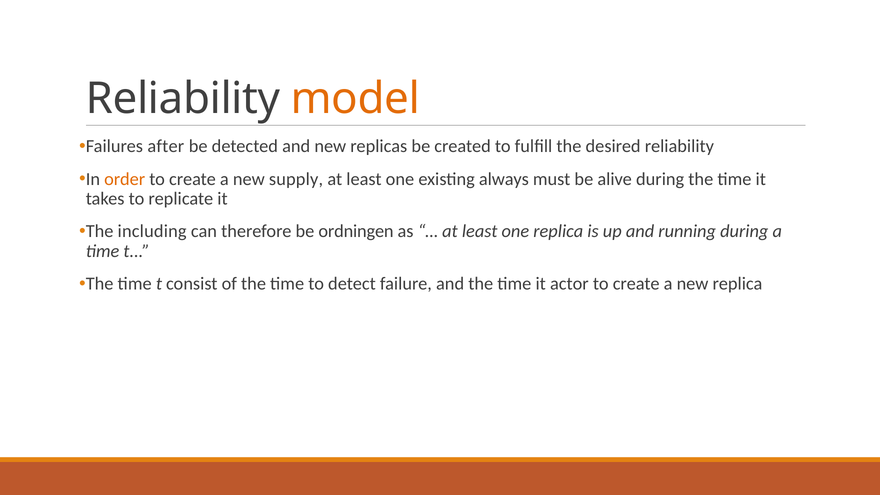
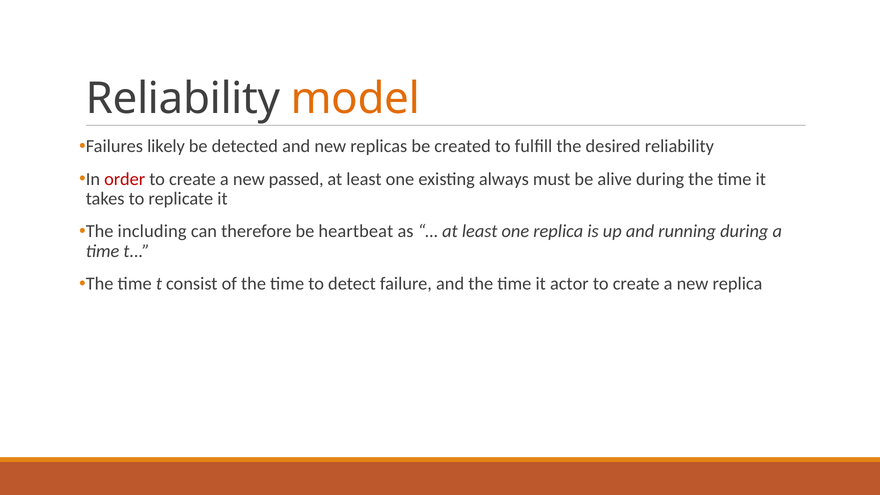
after: after -> likely (166, 146)
order colour: orange -> red (125, 179)
supply: supply -> passed (296, 179)
ordningen: ordningen -> heartbeat (356, 231)
